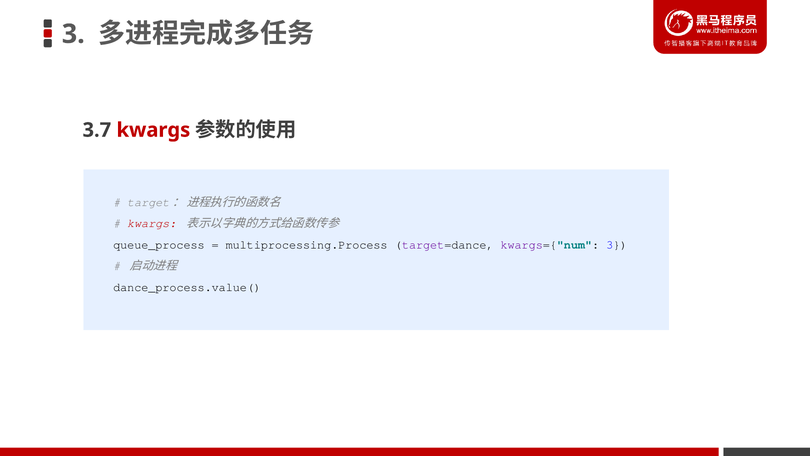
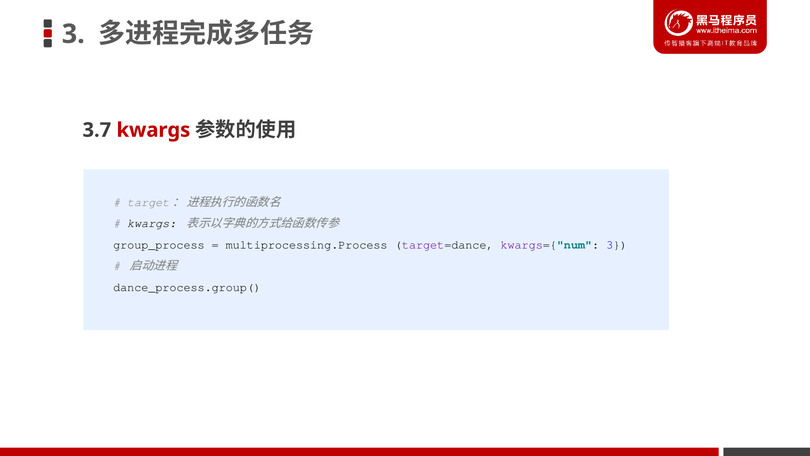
kwargs colour: red -> black (152, 223)
queue_process: queue_process -> group_process (159, 245)
dance_process.value(: dance_process.value( -> dance_process.group( (187, 287)
